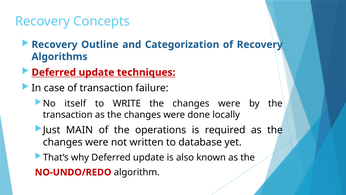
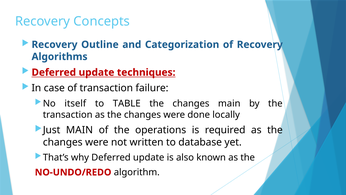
WRITE: WRITE -> TABLE (127, 103)
were: were -> main (229, 103)
